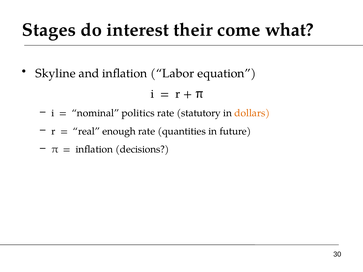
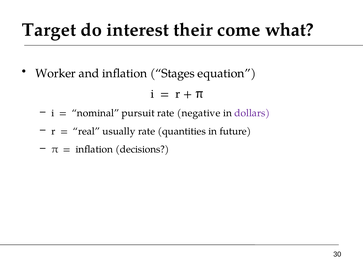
Stages: Stages -> Target (49, 30)
Skyline: Skyline -> Worker (56, 73)
Labor: Labor -> Stages (172, 73)
politics: politics -> pursuit (138, 113)
statutory: statutory -> negative (199, 113)
dollars colour: orange -> purple (252, 113)
enough: enough -> usually (119, 131)
